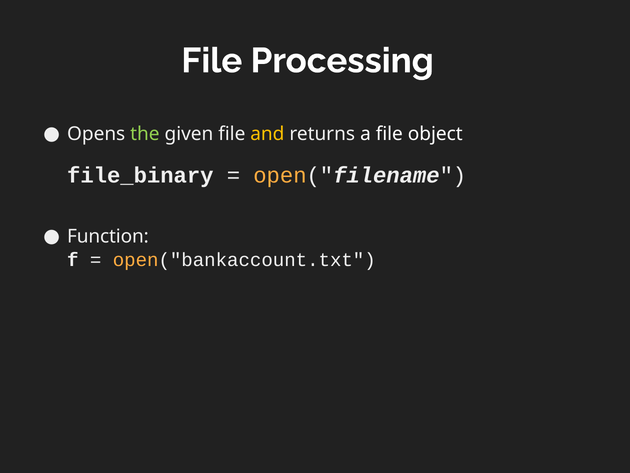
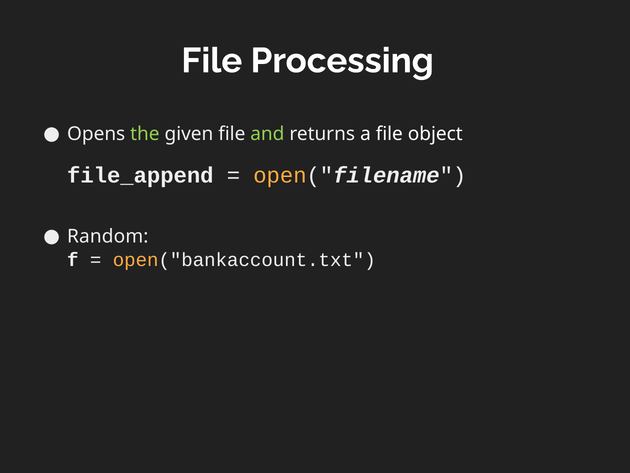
and colour: yellow -> light green (267, 134)
file_binary: file_binary -> file_append (140, 175)
Function: Function -> Random (108, 236)
